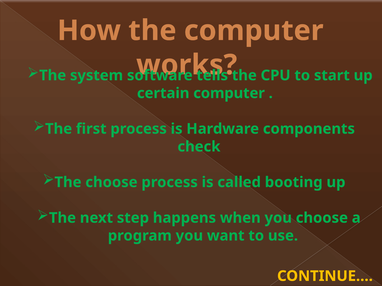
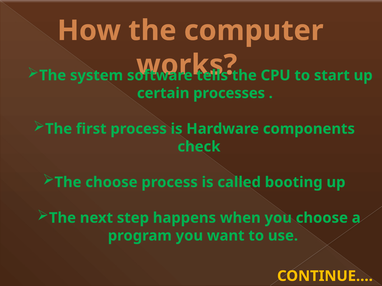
certain computer: computer -> processes (229, 93)
